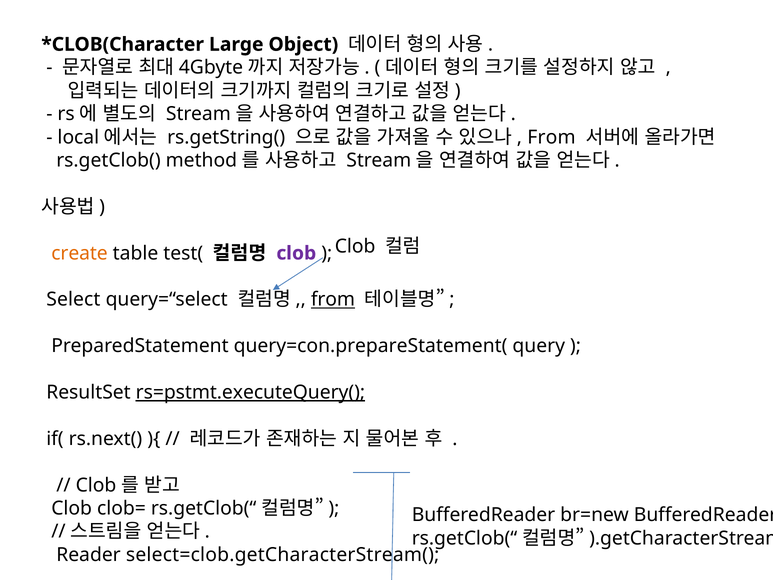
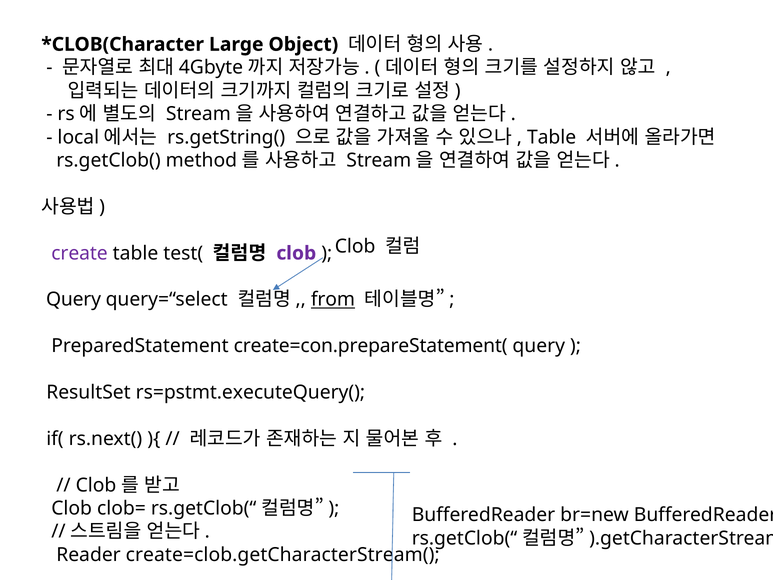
From: From -> Table (552, 137)
create colour: orange -> purple (80, 253)
Select: Select -> Query (74, 299)
query=con.prepareStatement(: query=con.prepareStatement( -> create=con.prepareStatement( (371, 346)
rs=pstmt.executeQuery( underline: present -> none (250, 392)
select=clob.getCharacterStream(: select=clob.getCharacterStream( -> create=clob.getCharacterStream( (283, 555)
